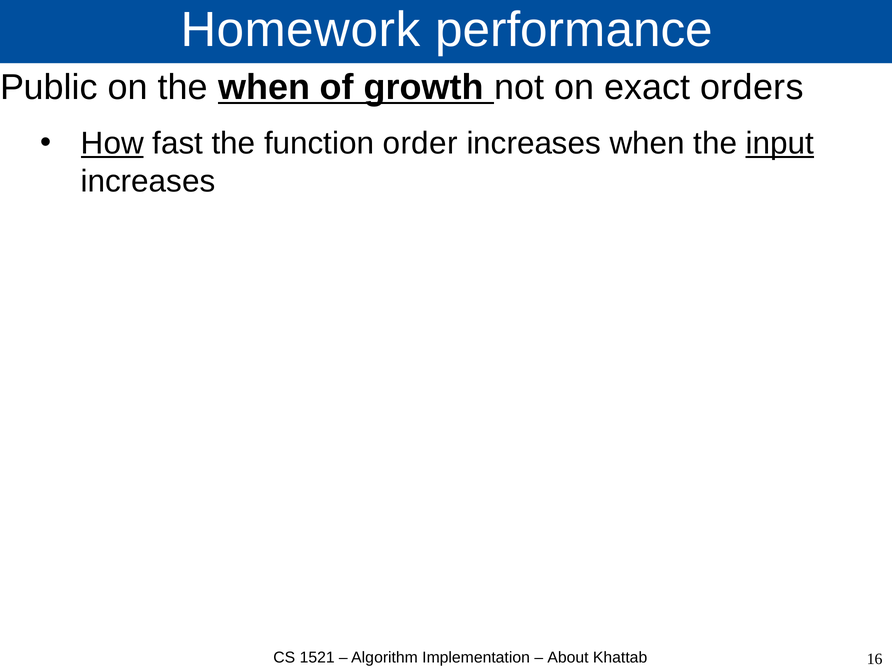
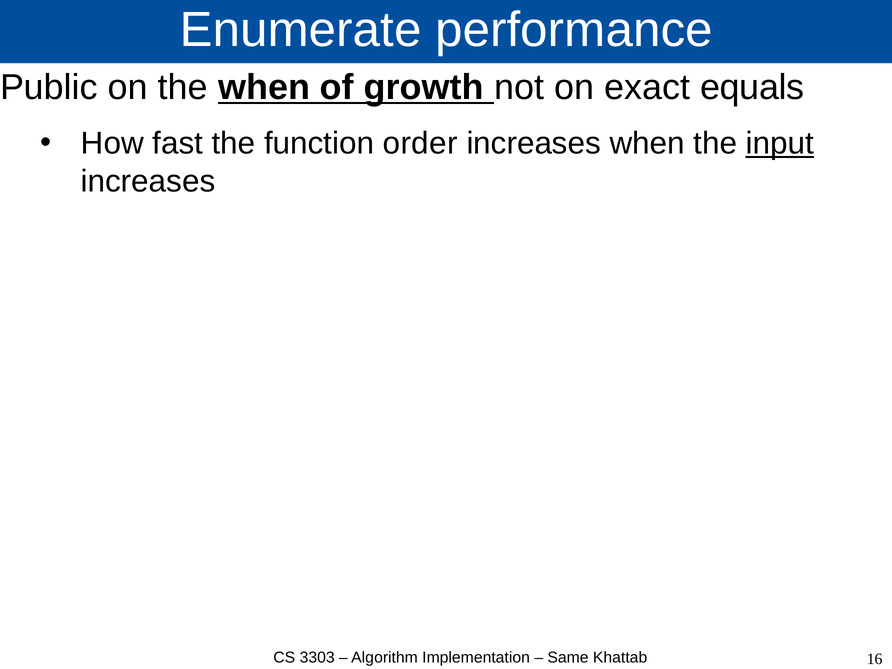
Homework: Homework -> Enumerate (301, 30)
orders: orders -> equals (752, 87)
How underline: present -> none (112, 144)
1521: 1521 -> 3303 (317, 658)
About: About -> Same (568, 658)
